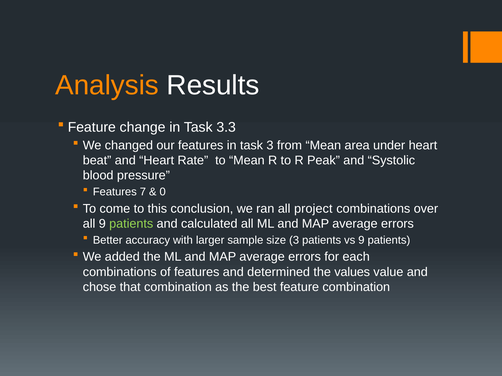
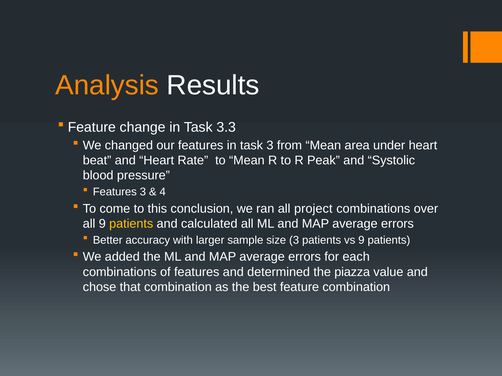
Features 7: 7 -> 3 (143, 192)
0: 0 -> 4 (163, 192)
patients colour: light green -> yellow (131, 224)
values: values -> piazza (352, 272)
